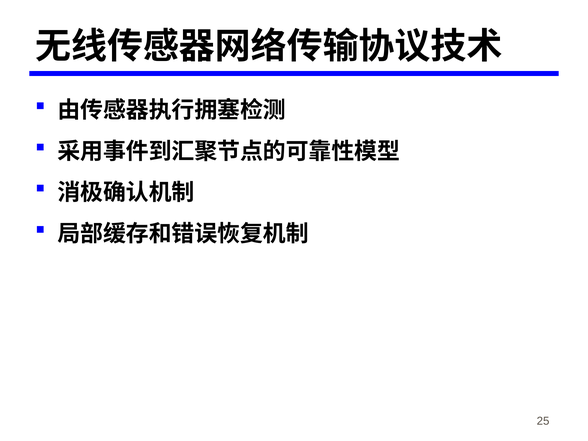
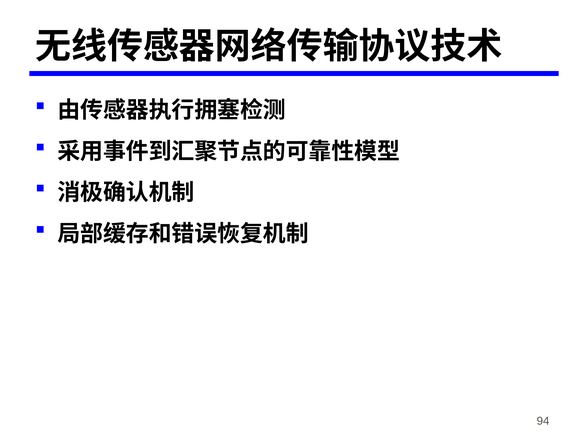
25: 25 -> 94 (543, 421)
